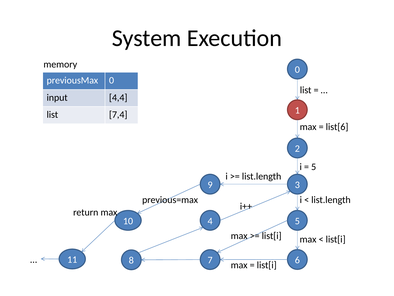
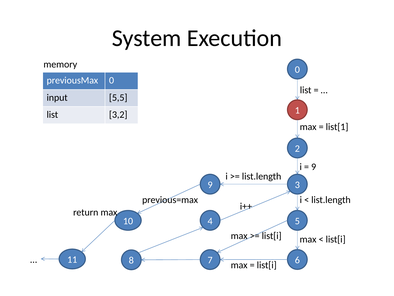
4,4: 4,4 -> 5,5 (118, 97)
7,4: 7,4 -> 3,2 (118, 114)
list[6: list[6 -> list[1 (337, 127)
5: 5 -> 9 (314, 167)
